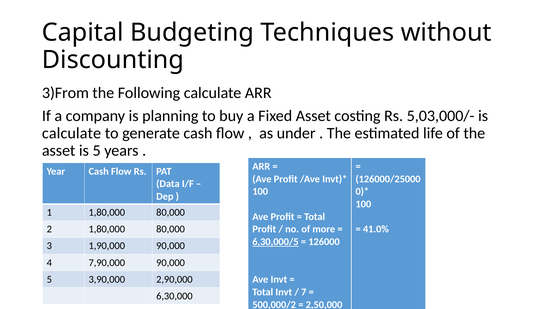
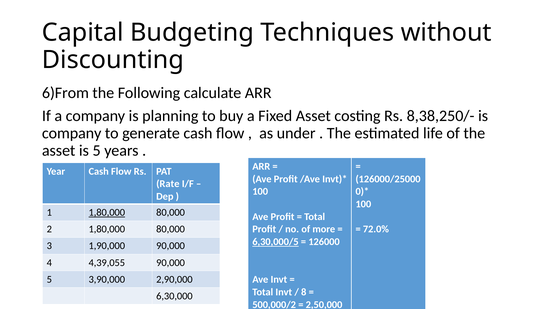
3)From: 3)From -> 6)From (65, 93)
5,03,000/-: 5,03,000/- -> 8,38,250/- (441, 116)
calculate: calculate -> company (72, 133)
Data: Data -> Rate (168, 184)
1,80,000 underline: none -> present (107, 213)
41.0%: 41.0% -> 72.0% (376, 230)
7,90,000: 7,90,000 -> 4,39,055 (107, 263)
7: 7 -> 8 (304, 292)
